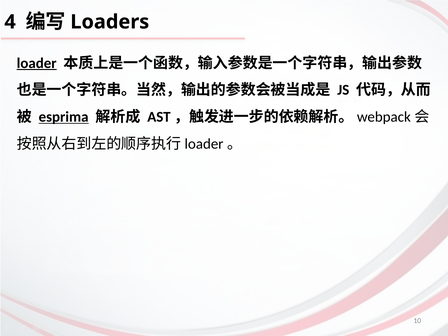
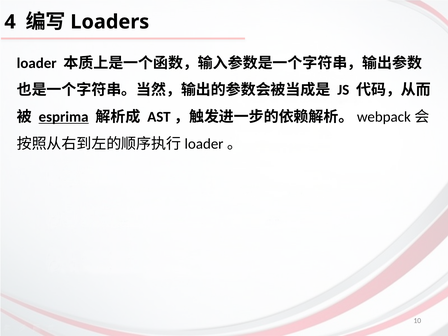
loader underline: present -> none (37, 63)
